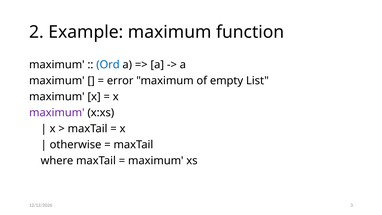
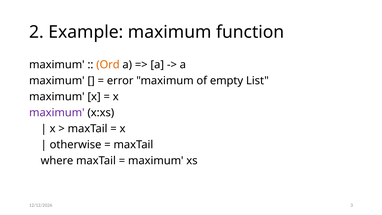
Ord colour: blue -> orange (108, 65)
